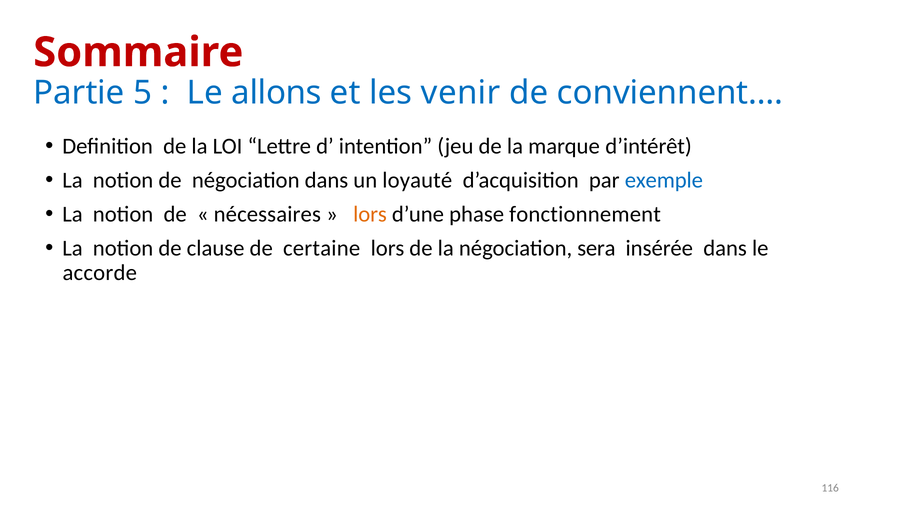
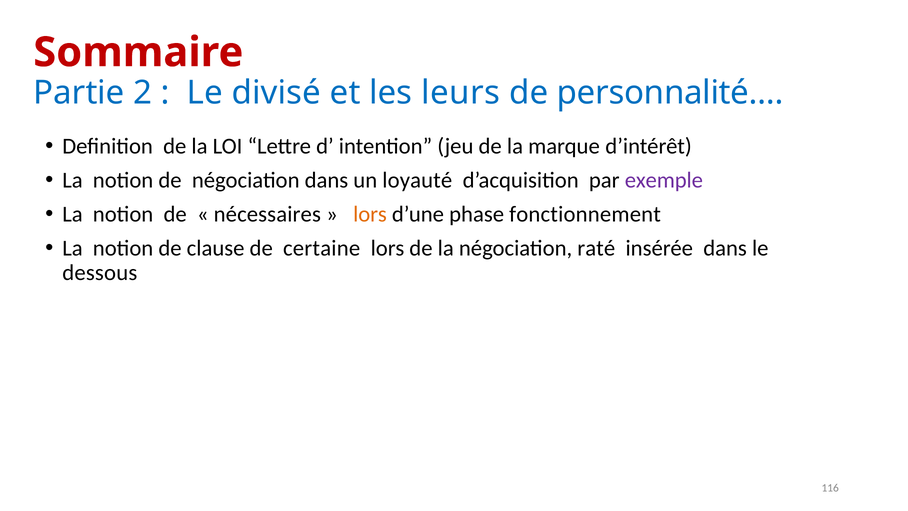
5: 5 -> 2 (143, 93)
allons: allons -> divisé (276, 93)
venir: venir -> leurs (461, 93)
conviennent…: conviennent… -> personnalité… (670, 93)
exemple colour: blue -> purple (664, 180)
sera: sera -> raté (596, 248)
accorde: accorde -> dessous (100, 272)
